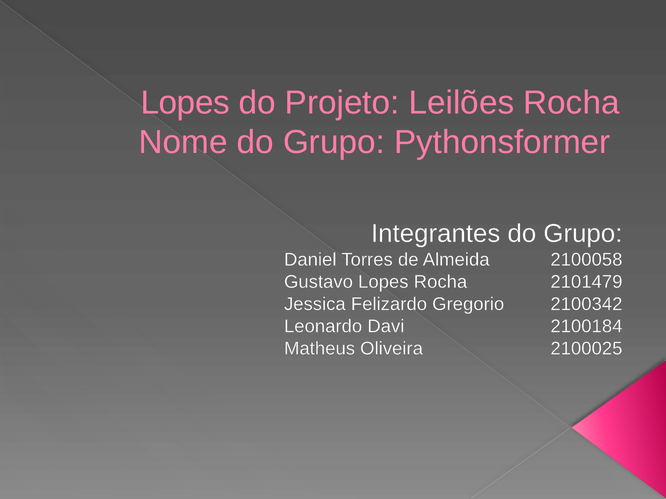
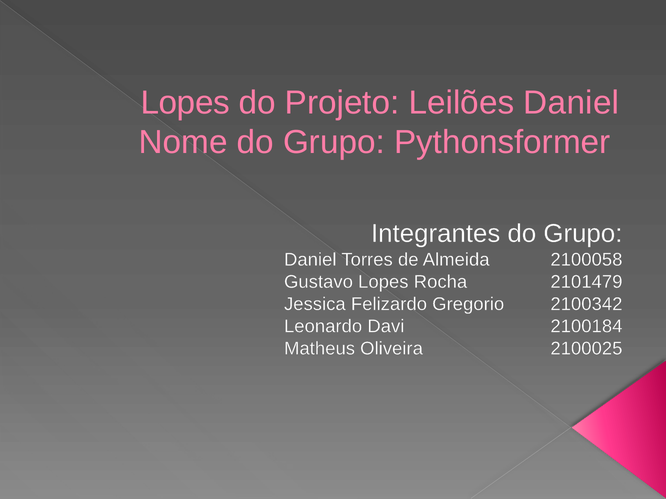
Leilões Rocha: Rocha -> Daniel (571, 103)
